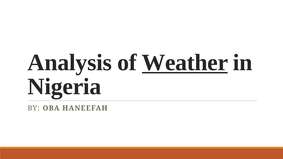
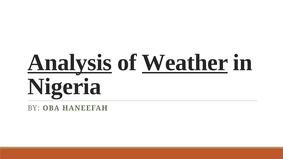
Analysis underline: none -> present (70, 63)
